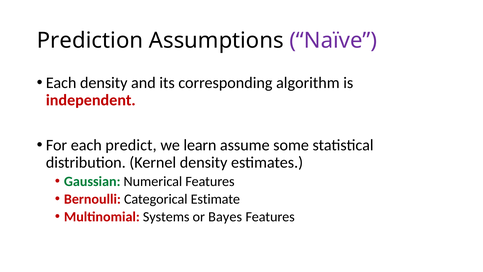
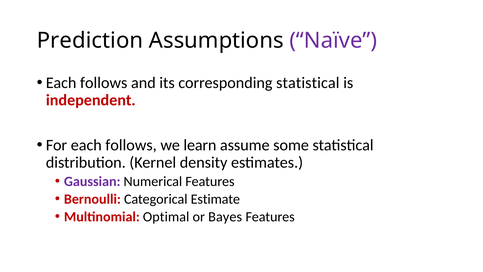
density: density -> follows (104, 83)
corresponding algorithm: algorithm -> statistical (308, 83)
For each predict: predict -> follows (131, 145)
Gaussian colour: green -> purple (92, 181)
Systems: Systems -> Optimal (166, 217)
